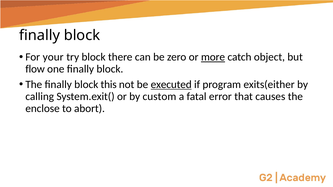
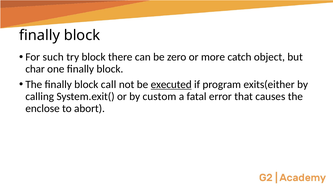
your: your -> such (53, 57)
more underline: present -> none (213, 57)
flow: flow -> char (35, 69)
this: this -> call (109, 85)
